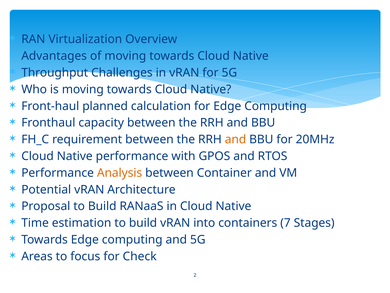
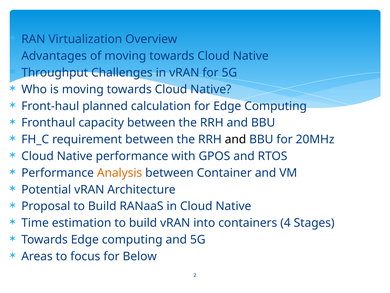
and colour: orange -> black (235, 139)
7: 7 -> 4 (285, 223)
Check: Check -> Below (140, 256)
